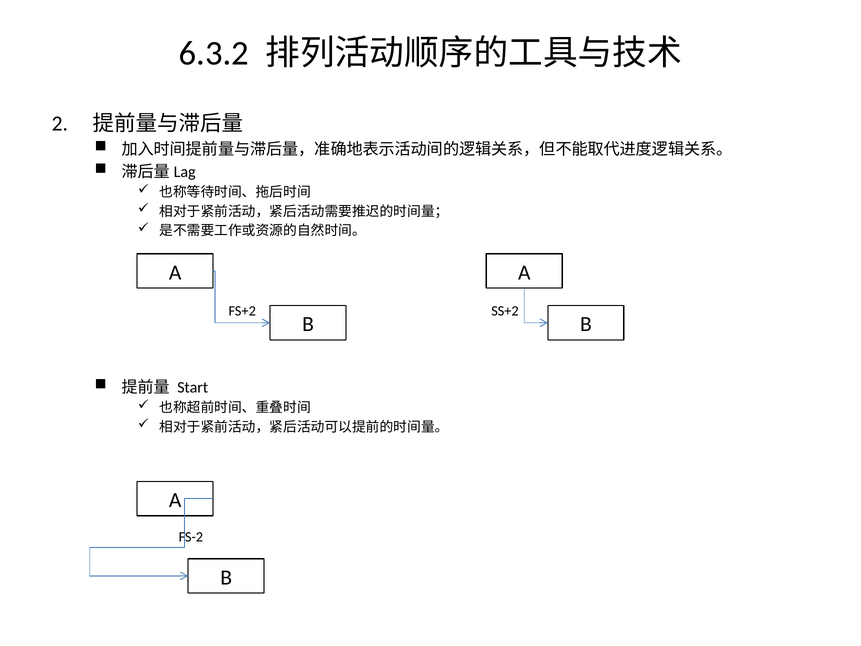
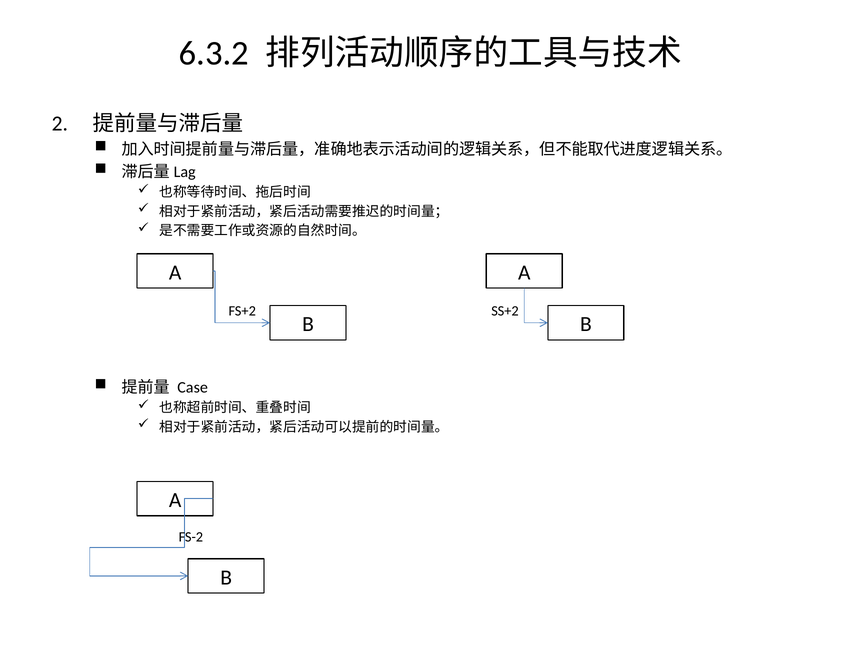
Start: Start -> Case (193, 387)
